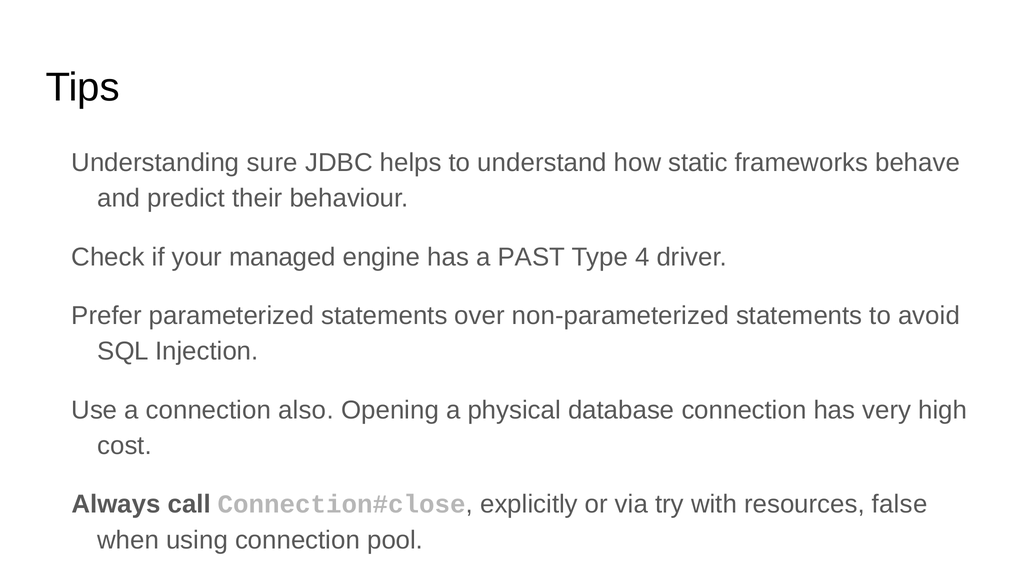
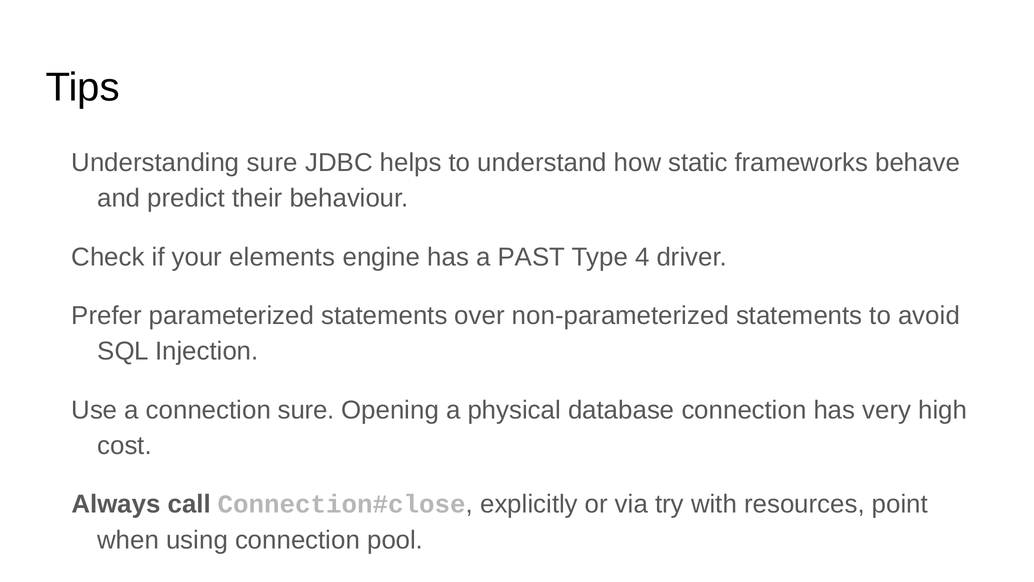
managed: managed -> elements (282, 257)
connection also: also -> sure (306, 410)
false: false -> point (900, 504)
